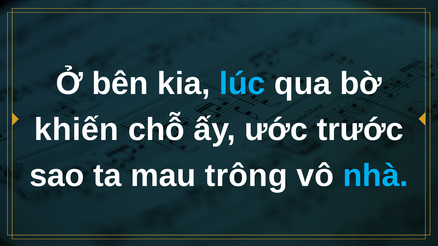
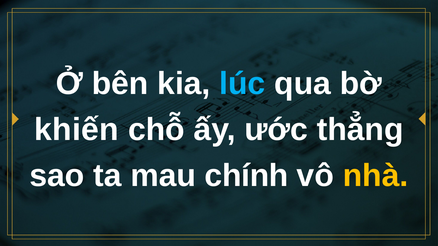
trước: trước -> thẳng (360, 130)
trông: trông -> chính (246, 176)
nhà colour: light blue -> yellow (376, 176)
